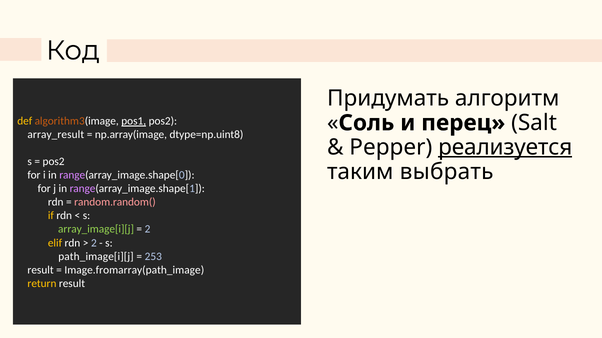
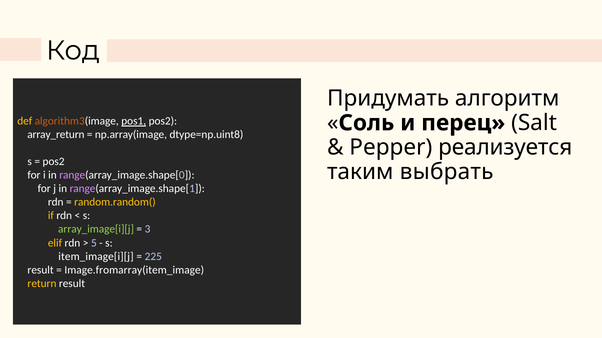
array_result: array_result -> array_return (56, 135)
реализуется underline: present -> none (505, 147)
random.random( colour: pink -> yellow (115, 203)
2: 2 -> 3 (148, 230)
2: 2 -> 5 (94, 243)
path_image[i][j: path_image[i][j -> item_image[i][j (96, 257)
253: 253 -> 225 (153, 257)
Image.fromarray(path_image: Image.fromarray(path_image -> Image.fromarray(item_image (134, 270)
